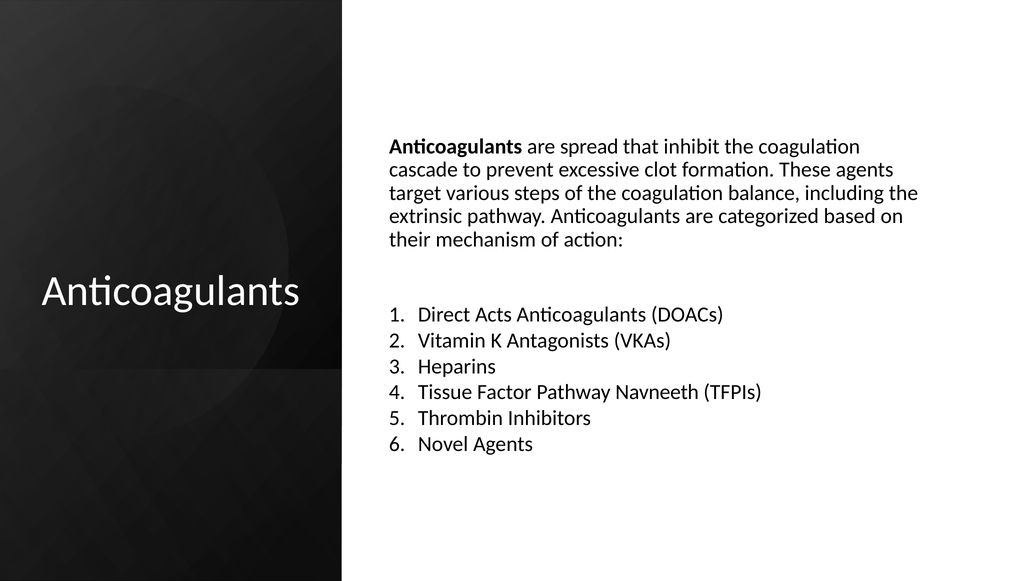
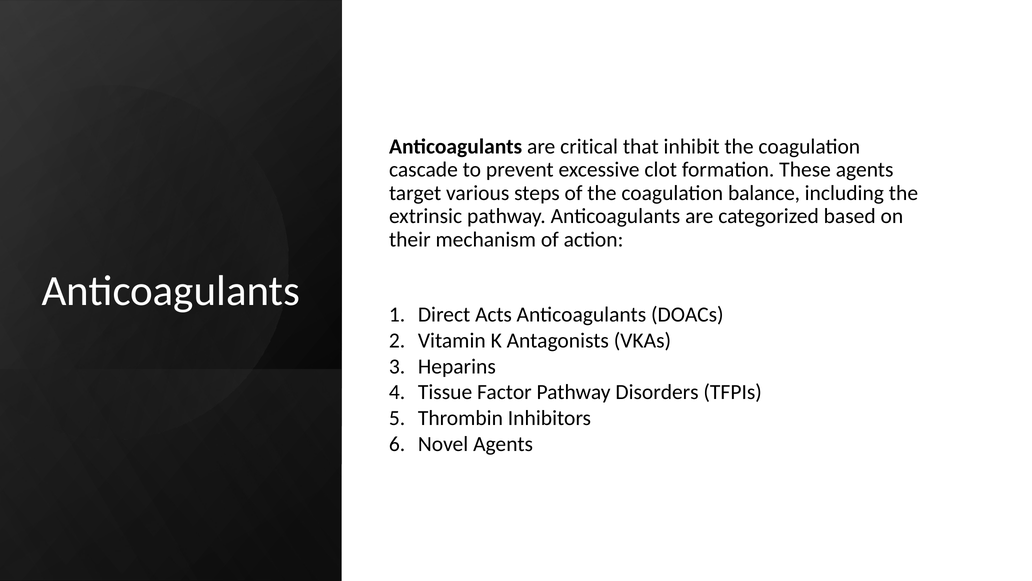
spread: spread -> critical (589, 146)
Navneeth: Navneeth -> Disorders (657, 392)
